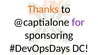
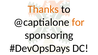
for colour: purple -> orange (78, 22)
